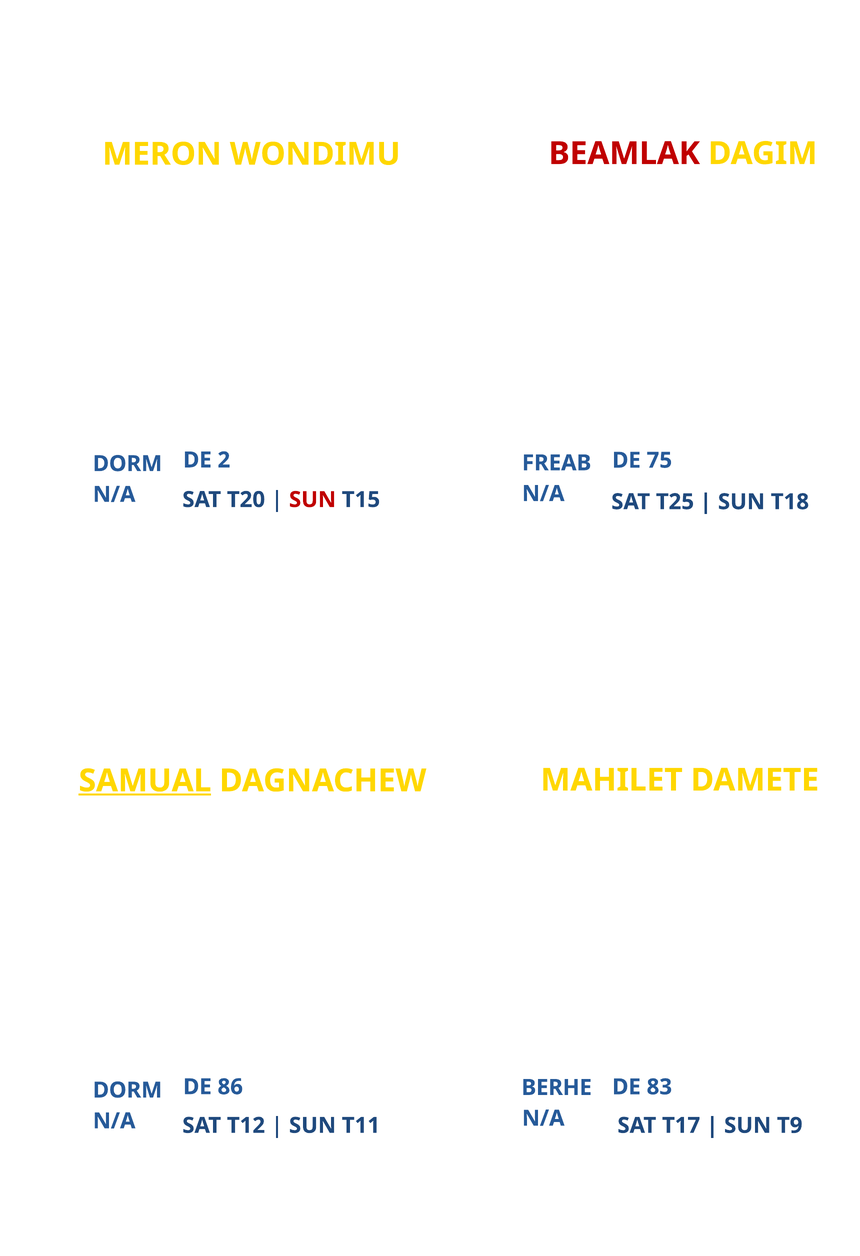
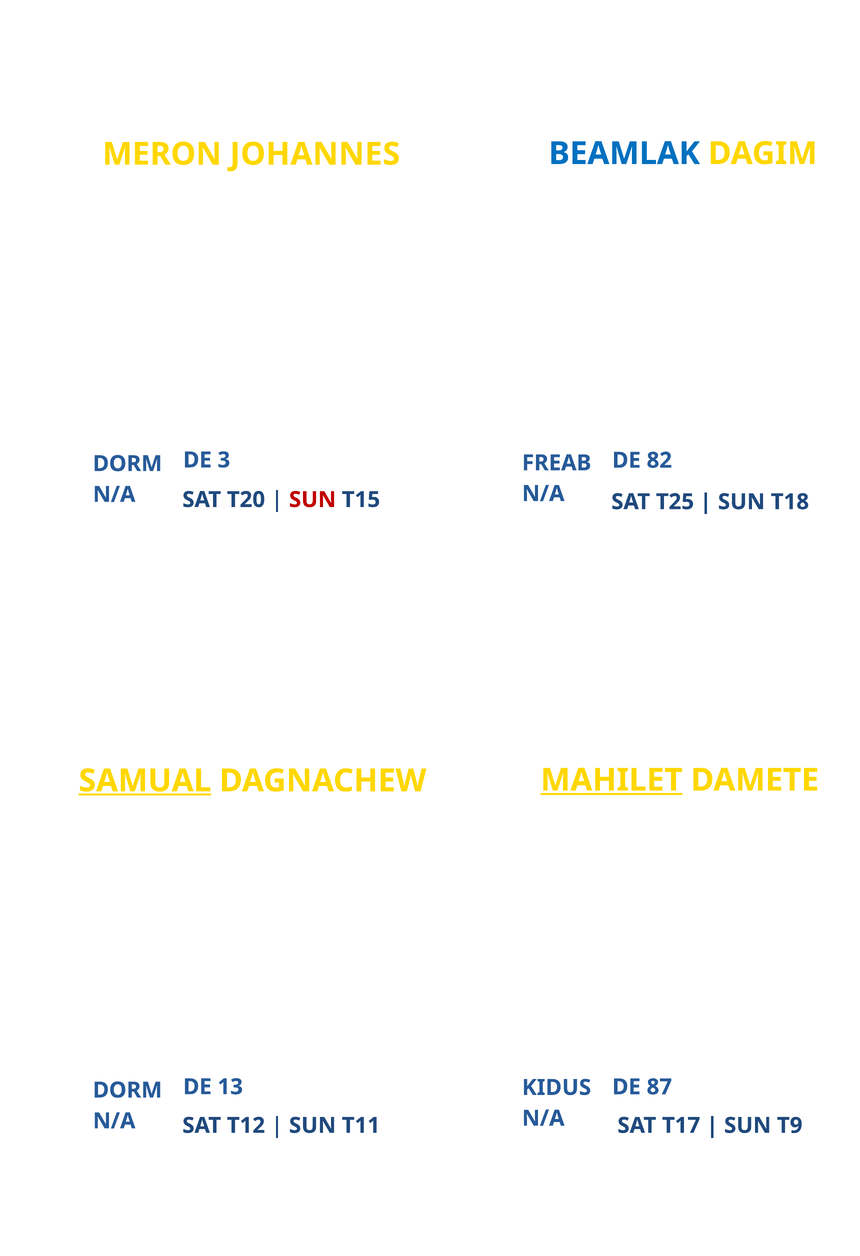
BEAMLAK colour: red -> blue (624, 153)
WONDIMU: WONDIMU -> JOHANNES (315, 154)
2: 2 -> 3 (224, 460)
75: 75 -> 82 (659, 460)
MAHILET underline: none -> present (612, 780)
86: 86 -> 13 (230, 1087)
83: 83 -> 87 (659, 1087)
BERHE: BERHE -> KIDUS (557, 1087)
